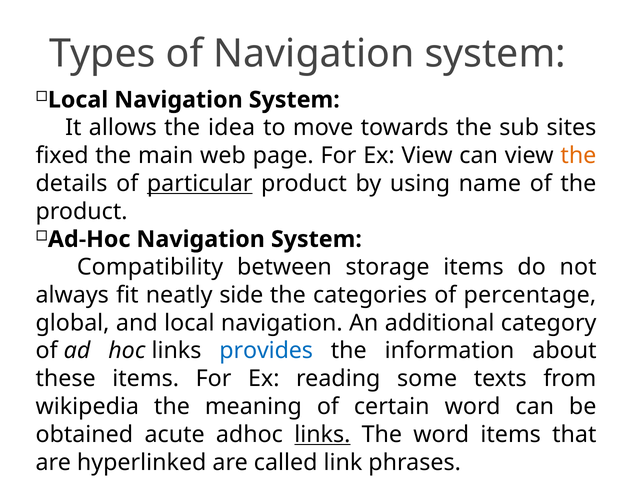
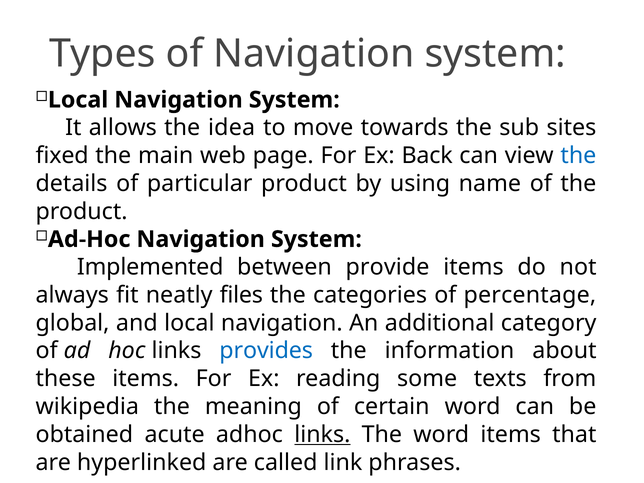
Ex View: View -> Back (427, 156)
the colour: orange -> blue (578, 156)
particular underline: present -> none (200, 183)
Compatibility: Compatibility -> Implemented (150, 267)
storage: storage -> provide (388, 267)
side: side -> files (241, 295)
